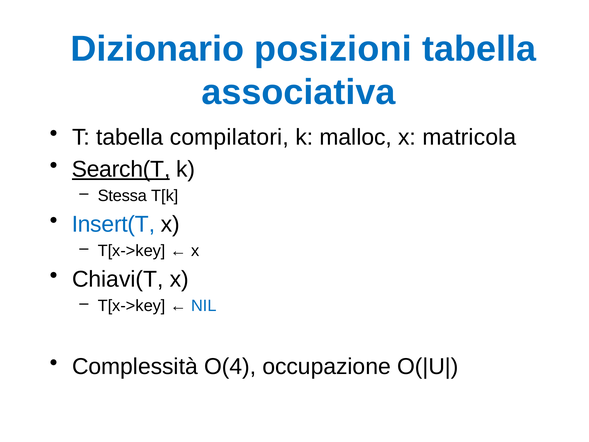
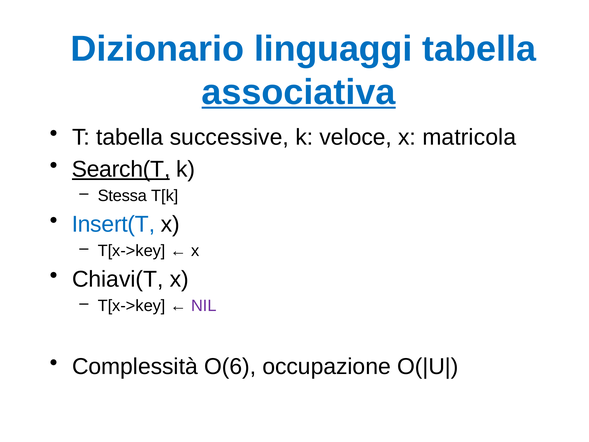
posizioni: posizioni -> linguaggi (333, 49)
associativa underline: none -> present (299, 92)
compilatori: compilatori -> successive (229, 137)
malloc: malloc -> veloce (356, 137)
NIL colour: blue -> purple (204, 306)
O(4: O(4 -> O(6 (230, 366)
